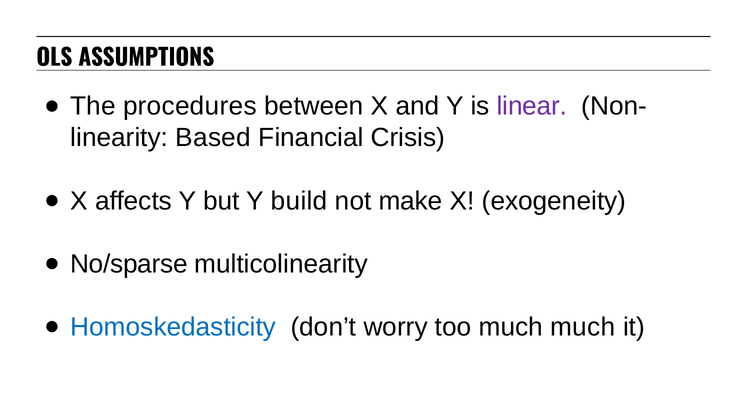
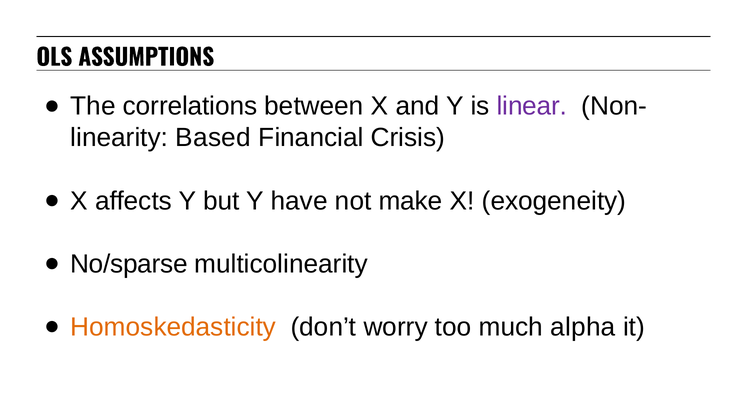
procedures: procedures -> correlations (190, 106)
build: build -> have (299, 201)
Homoskedasticity colour: blue -> orange (173, 327)
much much: much -> alpha (583, 327)
